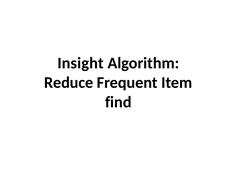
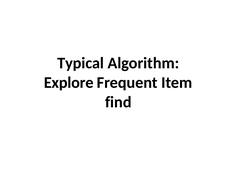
Insight: Insight -> Typical (81, 63)
Reduce: Reduce -> Explore (69, 82)
